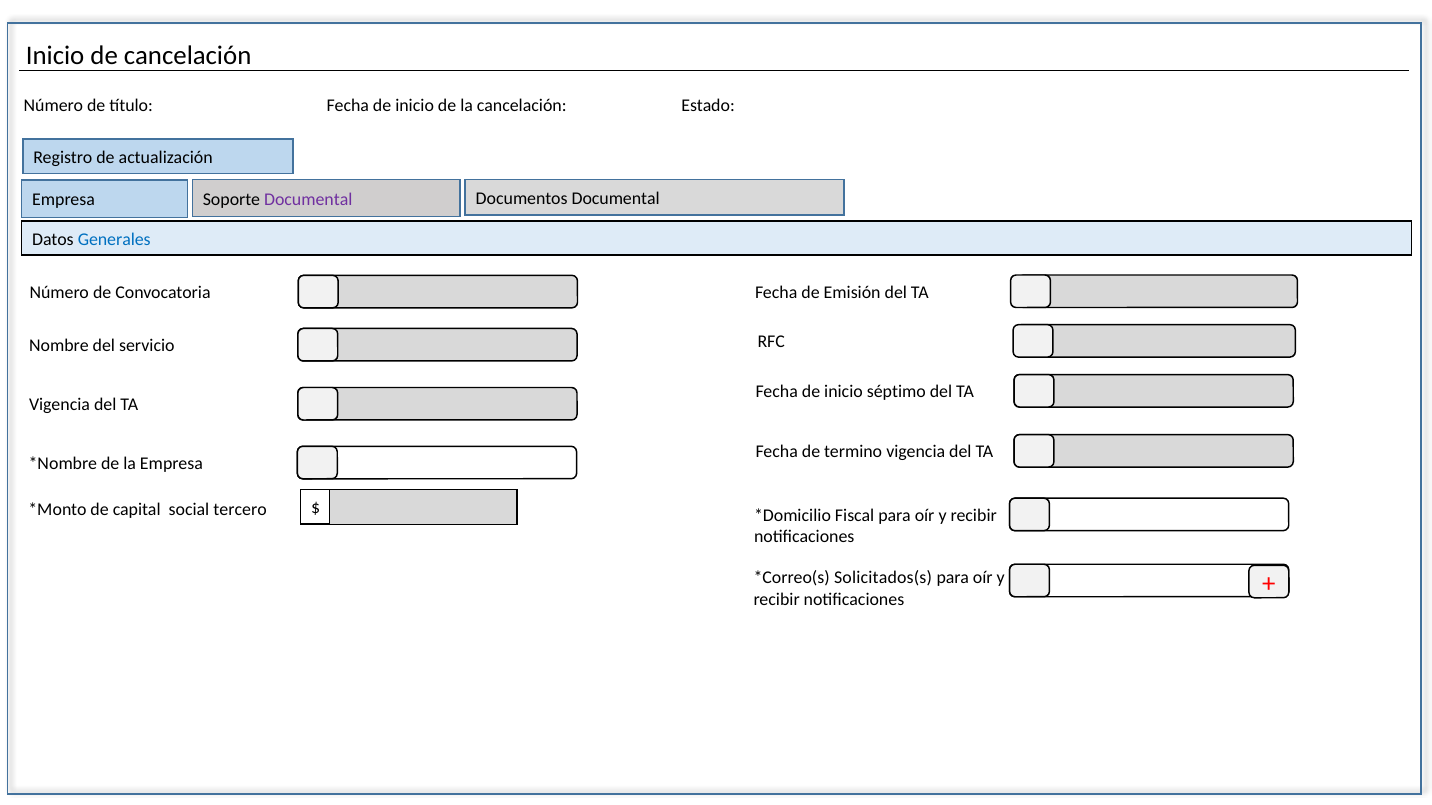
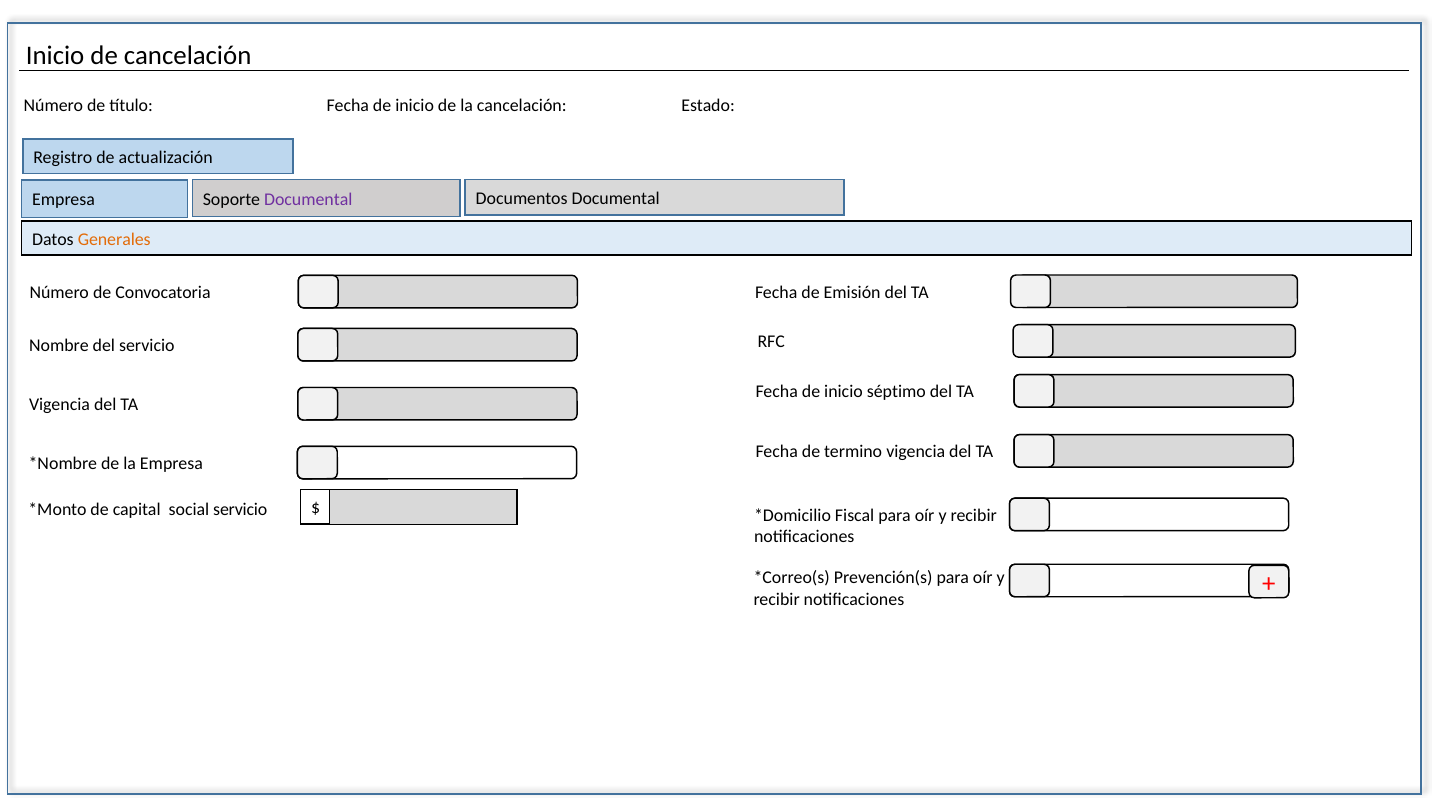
Generales colour: blue -> orange (114, 239)
social tercero: tercero -> servicio (240, 510)
Solicitados(s: Solicitados(s -> Prevención(s (883, 578)
